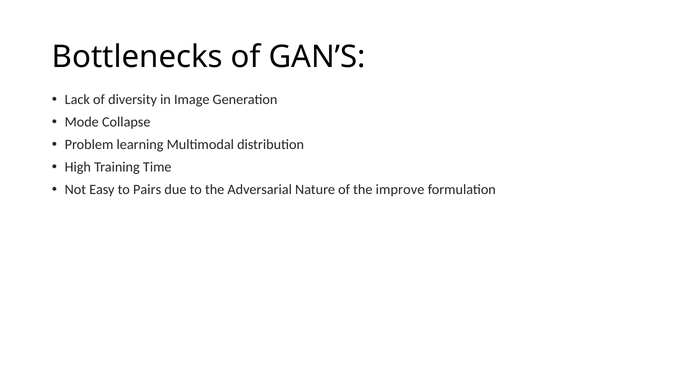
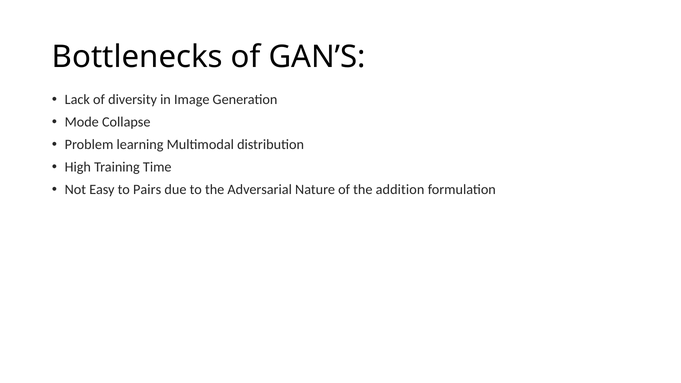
improve: improve -> addition (400, 189)
